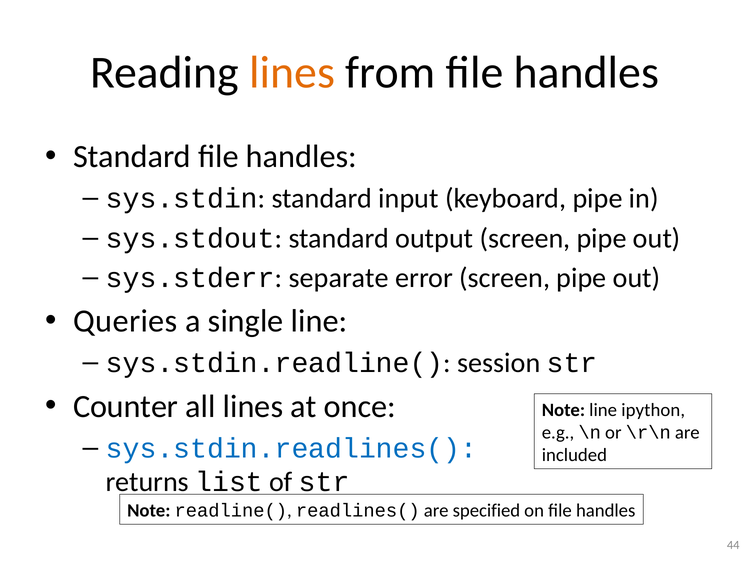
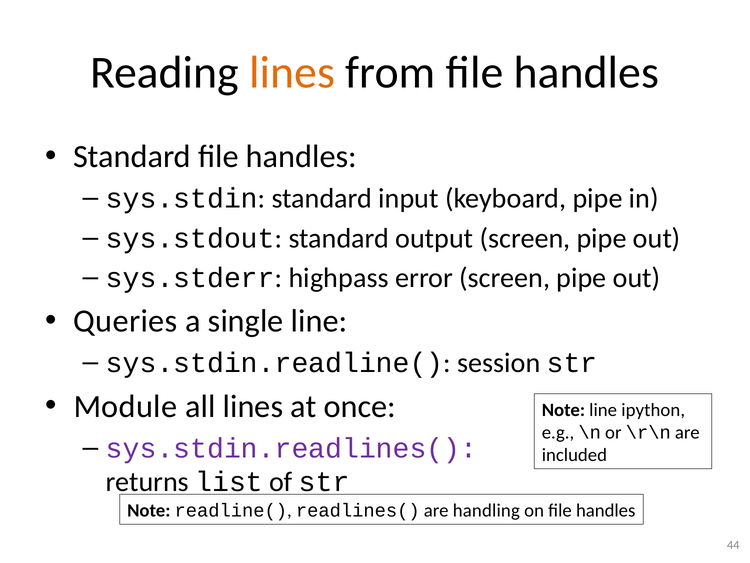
separate: separate -> highpass (339, 278)
Counter: Counter -> Module (125, 406)
sys.stdin.readlines( colour: blue -> purple (292, 448)
specified: specified -> handling (486, 510)
